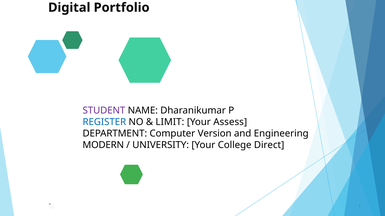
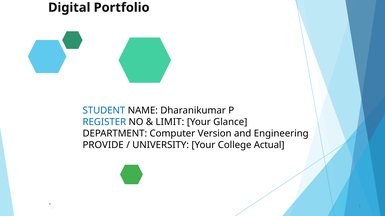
STUDENT colour: purple -> blue (104, 111)
Assess: Assess -> Glance (230, 122)
MODERN: MODERN -> PROVIDE (103, 145)
Direct: Direct -> Actual (269, 145)
